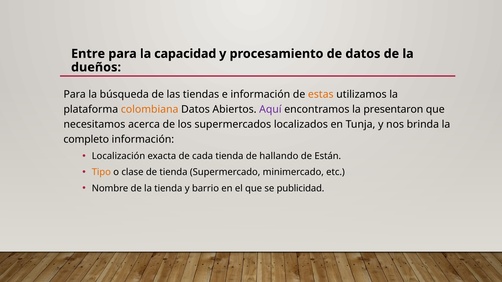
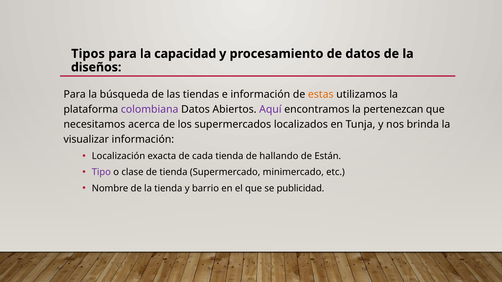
Entre: Entre -> Tipos (88, 54)
dueños: dueños -> diseños (96, 67)
colombiana colour: orange -> purple (150, 109)
presentaron: presentaron -> pertenezcan (393, 109)
completo: completo -> visualizar (86, 140)
Tipo colour: orange -> purple (101, 172)
